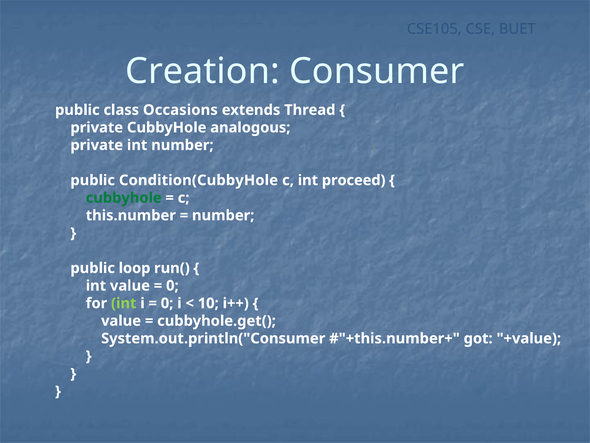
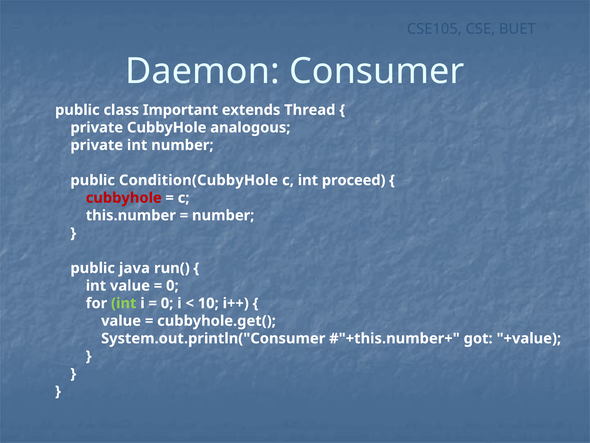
Creation: Creation -> Daemon (202, 71)
Occasions: Occasions -> Important (180, 110)
cubbyhole colour: green -> red (124, 198)
loop: loop -> java (134, 268)
